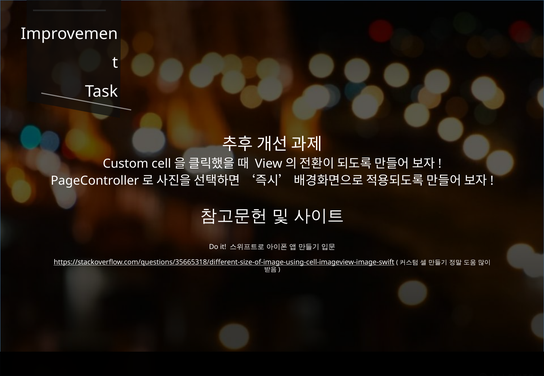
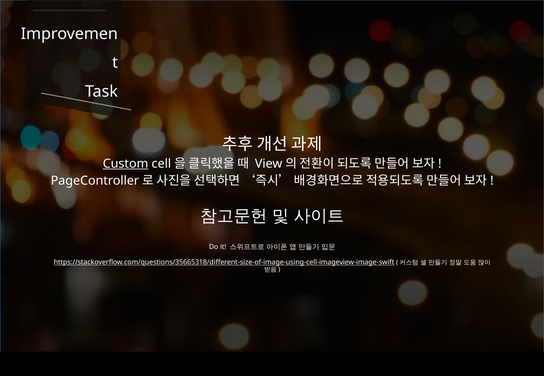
Custom underline: none -> present (126, 164)
